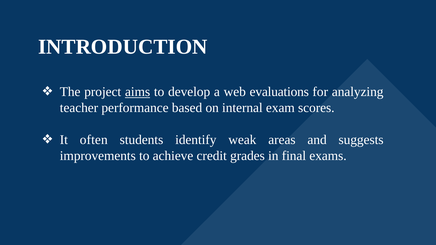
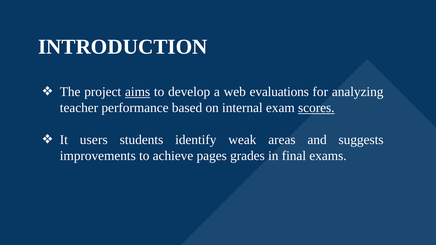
scores underline: none -> present (316, 108)
often: often -> users (94, 140)
credit: credit -> pages (212, 156)
